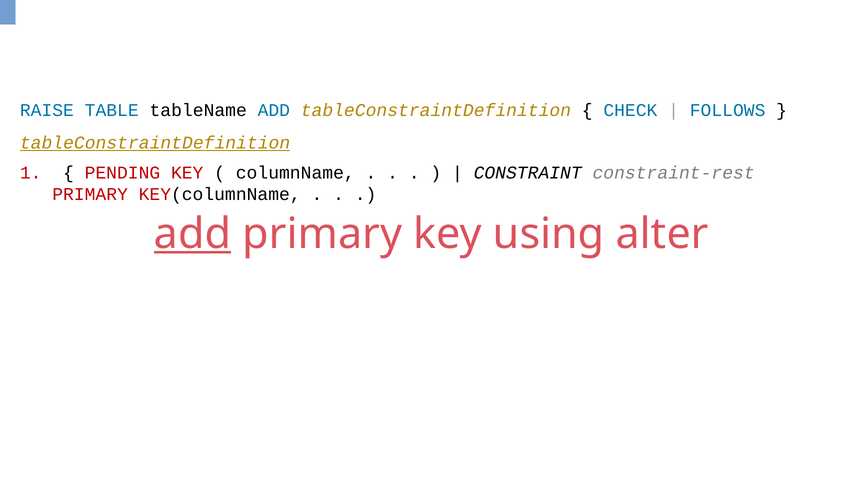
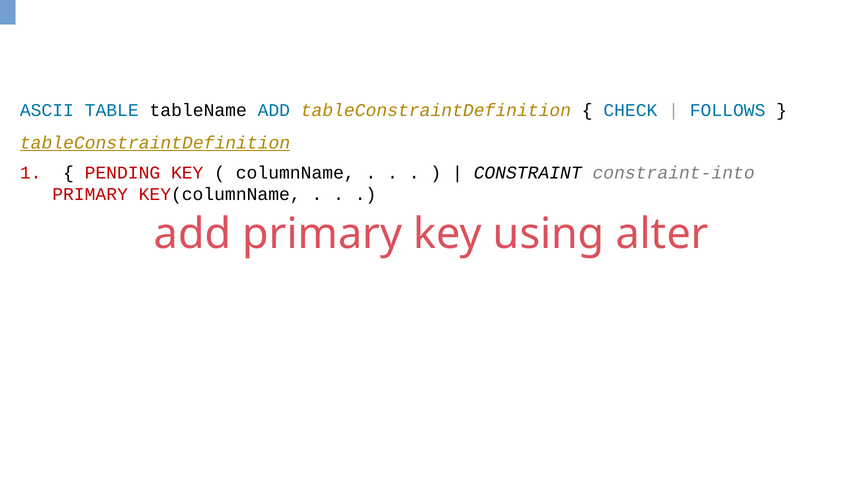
RAISE: RAISE -> ASCII (47, 111)
constraint-rest: constraint-rest -> constraint-into (674, 173)
add underline: present -> none (192, 234)
